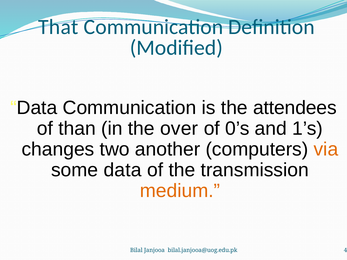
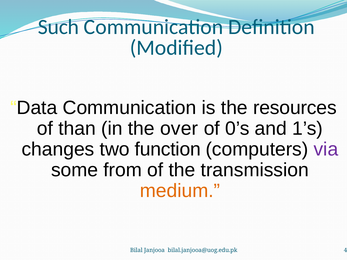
That: That -> Such (58, 27)
attendees: attendees -> resources (295, 108)
another: another -> function (168, 149)
via colour: orange -> purple (326, 149)
some data: data -> from (123, 170)
